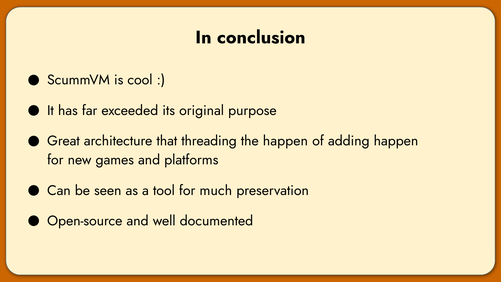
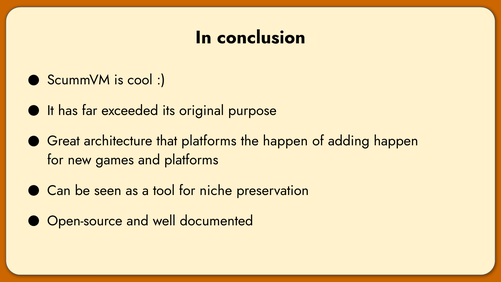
that threading: threading -> platforms (209, 141)
much: much -> niche (216, 190)
